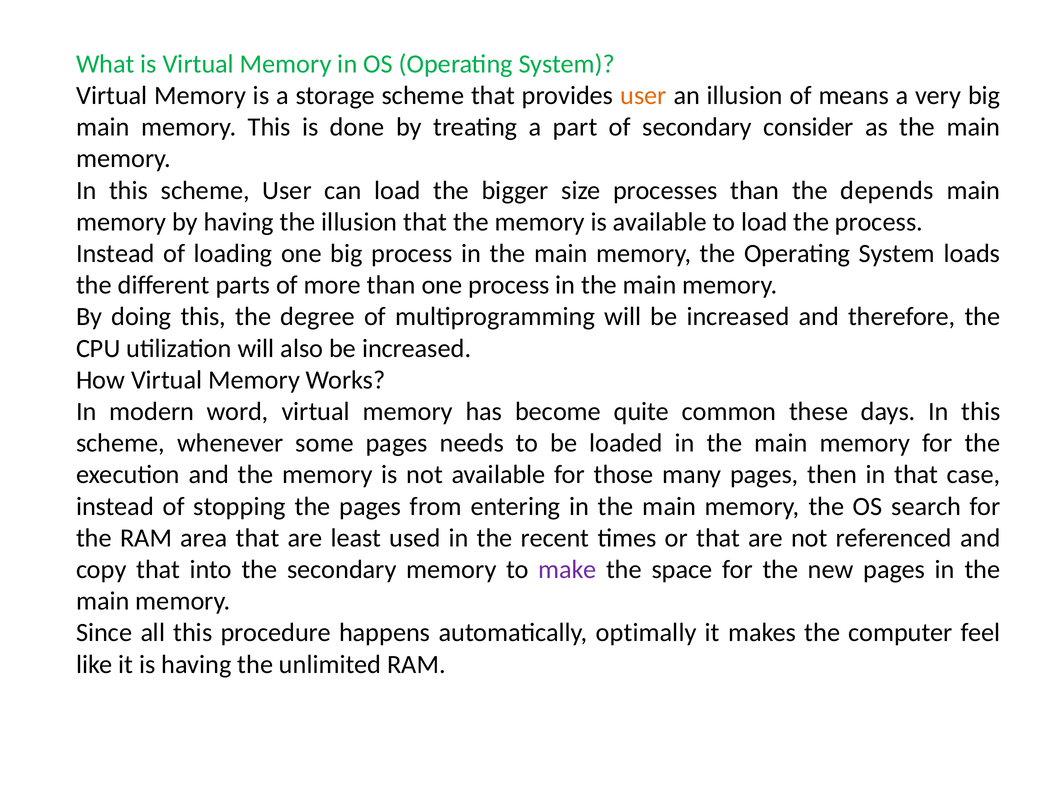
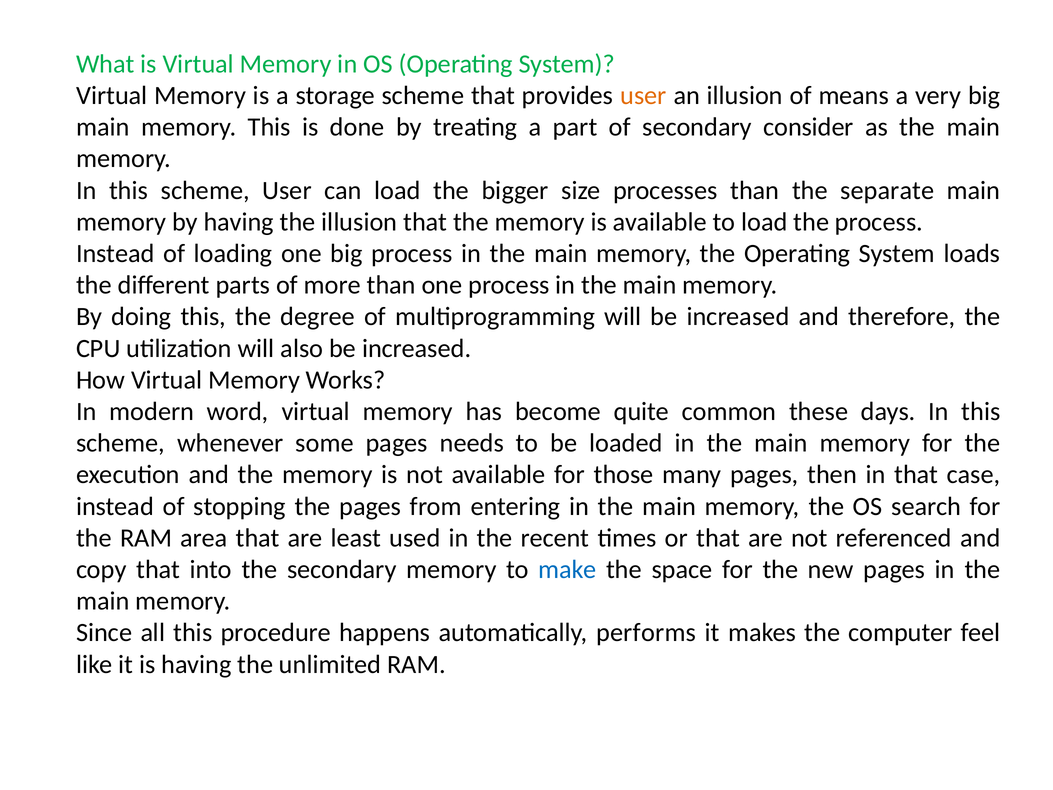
depends: depends -> separate (887, 190)
make colour: purple -> blue (567, 569)
optimally: optimally -> performs (646, 633)
